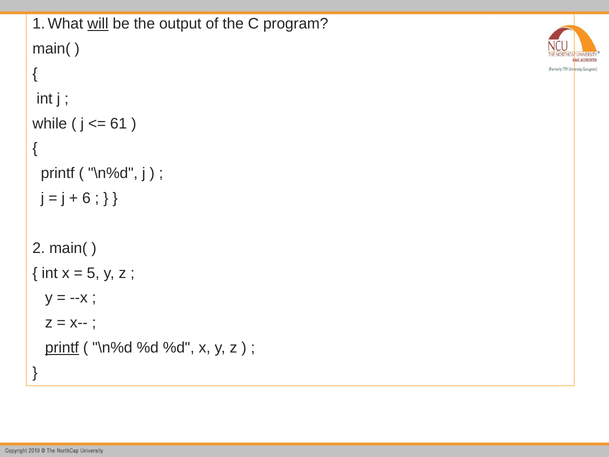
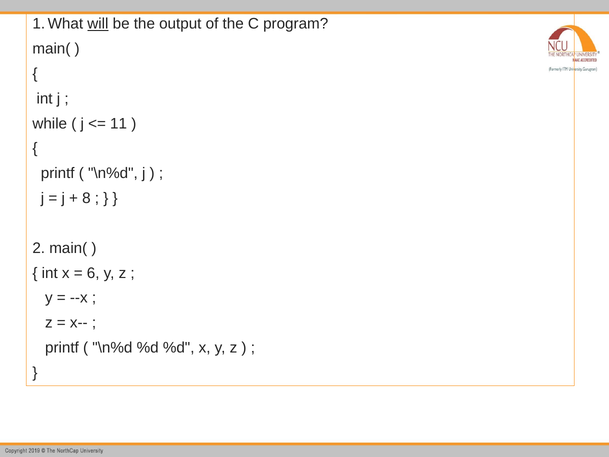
61: 61 -> 11 (119, 123)
6: 6 -> 8 (86, 198)
5: 5 -> 6 (93, 273)
printf underline: present -> none (62, 348)
